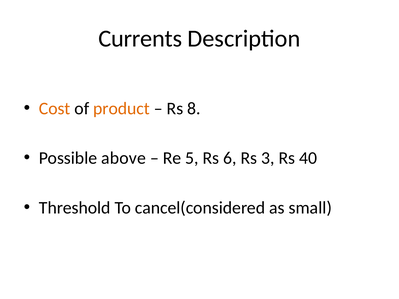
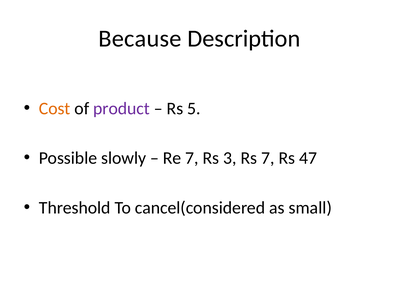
Currents: Currents -> Because (140, 39)
product colour: orange -> purple (122, 109)
8: 8 -> 5 (194, 109)
above: above -> slowly (124, 158)
Re 5: 5 -> 7 (192, 158)
6: 6 -> 3 (230, 158)
Rs 3: 3 -> 7 (268, 158)
40: 40 -> 47 (308, 158)
